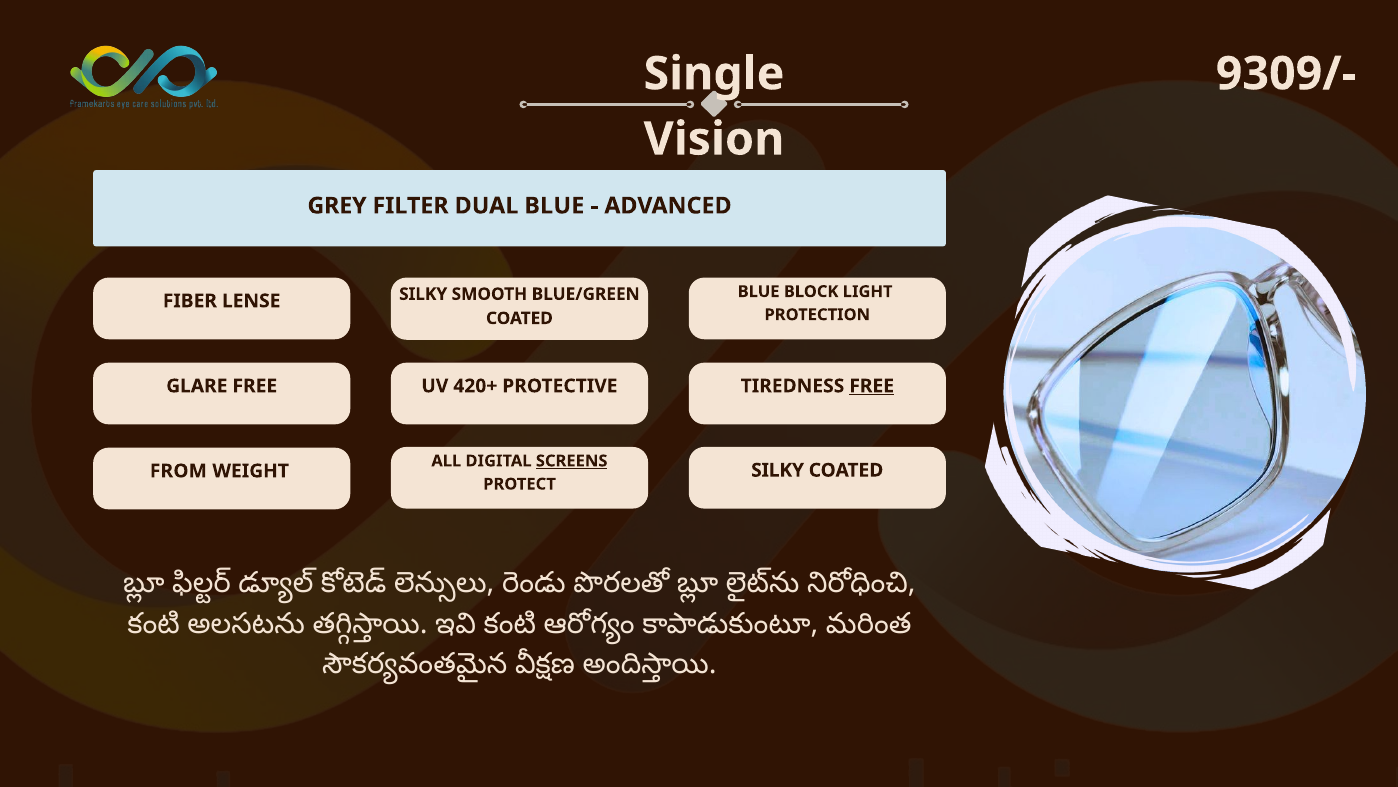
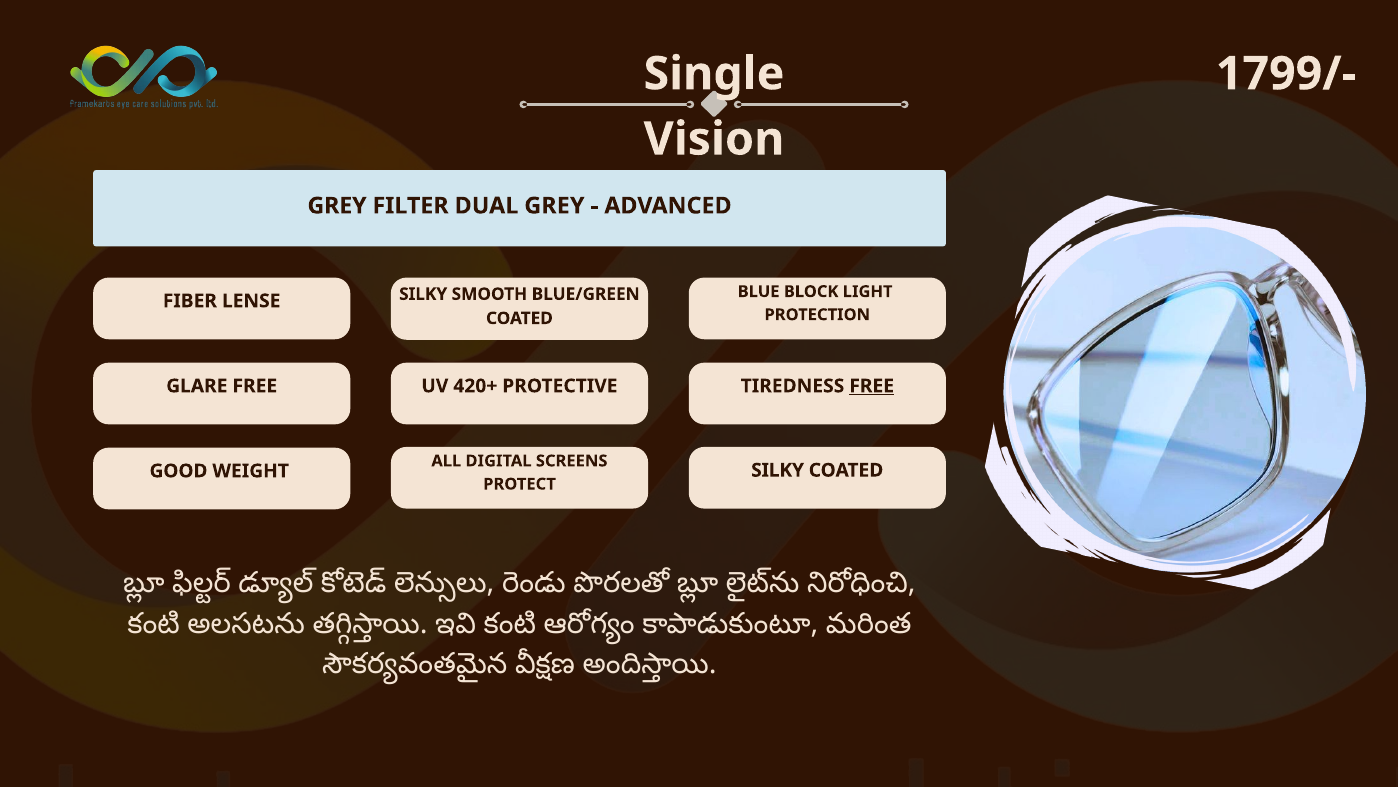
9309/-: 9309/- -> 1799/- (1286, 74)
DUAL BLUE: BLUE -> GREY (554, 206)
SCREENS underline: present -> none (572, 461)
FROM: FROM -> GOOD (178, 471)
